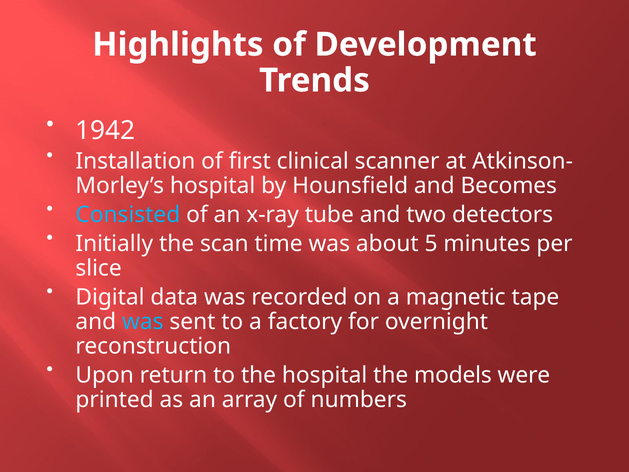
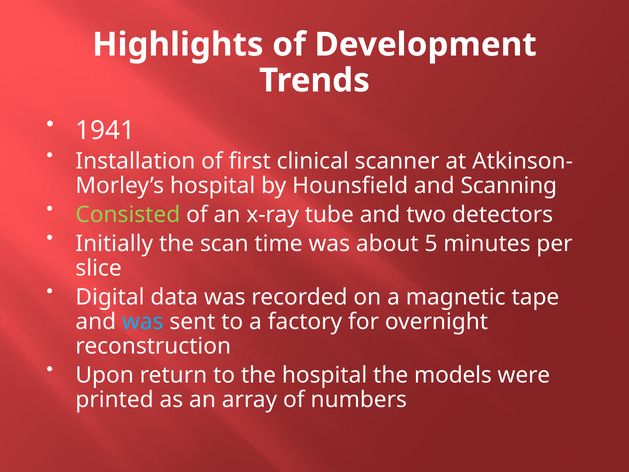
1942: 1942 -> 1941 (105, 131)
Becomes: Becomes -> Scanning (509, 186)
Consisted colour: light blue -> light green (128, 215)
